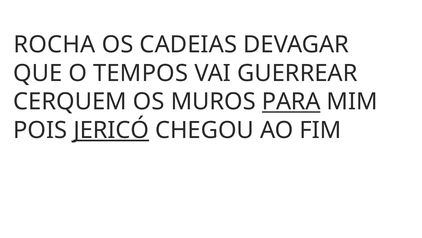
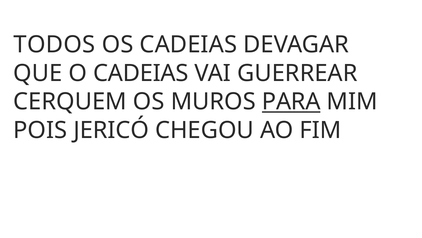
ROCHA: ROCHA -> TODOS (54, 44)
O TEMPOS: TEMPOS -> CADEIAS (141, 73)
JERICÓ underline: present -> none (111, 130)
